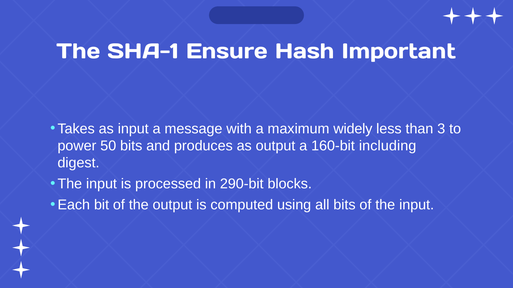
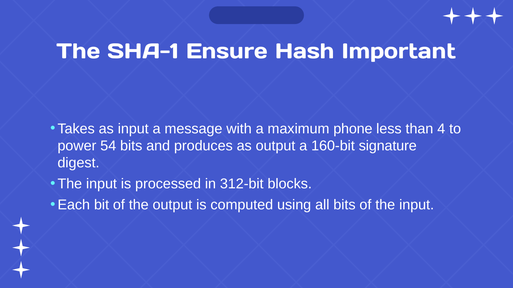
widely: widely -> phone (353, 129)
3: 3 -> 4 (441, 129)
50: 50 -> 54 (108, 146)
including: including -> signature (388, 146)
290-bit: 290-bit -> 312-bit (242, 184)
